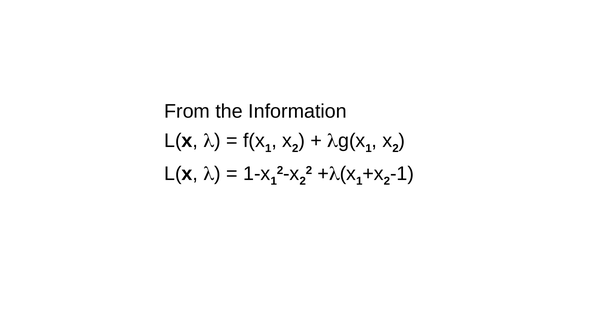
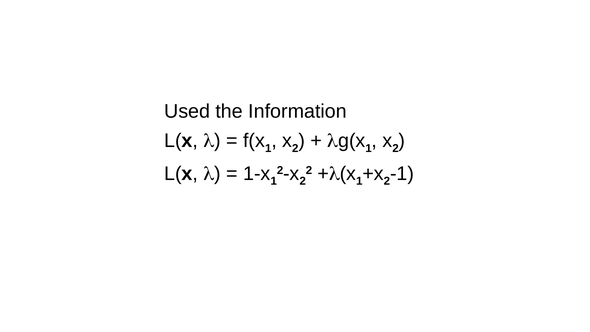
From: From -> Used (187, 111)
